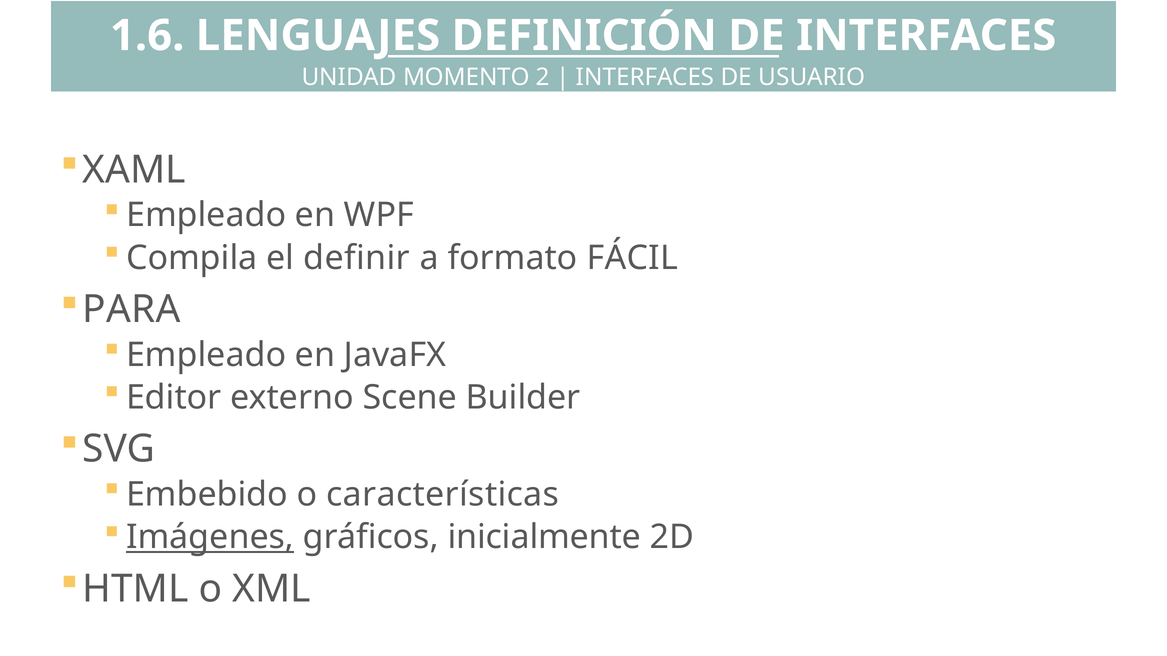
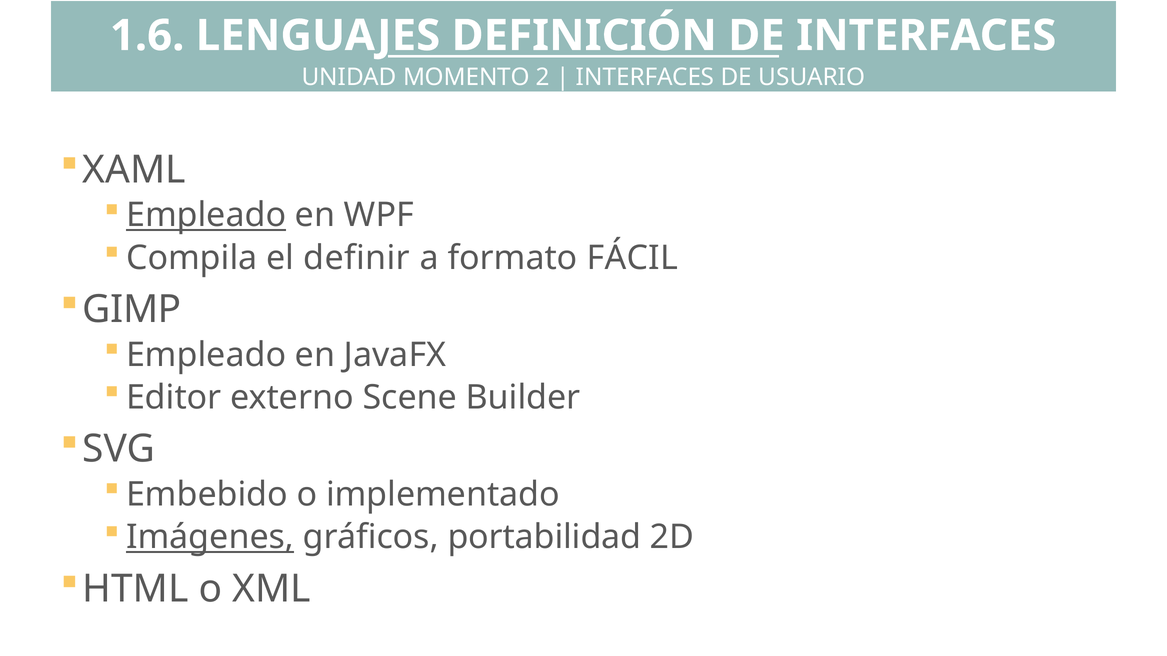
Empleado underline: none -> present (206, 215)
PARA: PARA -> GIMP (132, 310)
características: características -> implementado (443, 495)
inicialmente: inicialmente -> portabilidad (544, 538)
